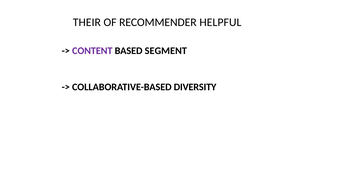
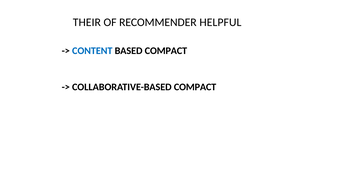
CONTENT colour: purple -> blue (92, 51)
BASED SEGMENT: SEGMENT -> COMPACT (166, 51)
COLLABORATIVE-BASED DIVERSITY: DIVERSITY -> COMPACT (195, 87)
